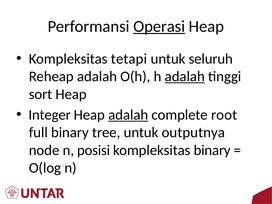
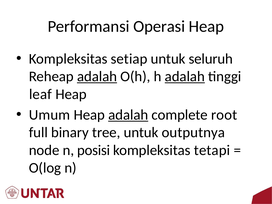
Operasi underline: present -> none (159, 26)
tetapi: tetapi -> setiap (129, 59)
adalah underline: none -> present (97, 77)
sort: sort -> leaf (40, 94)
Integer: Integer -> Umum (50, 115)
kompleksitas binary: binary -> tetapi (212, 150)
